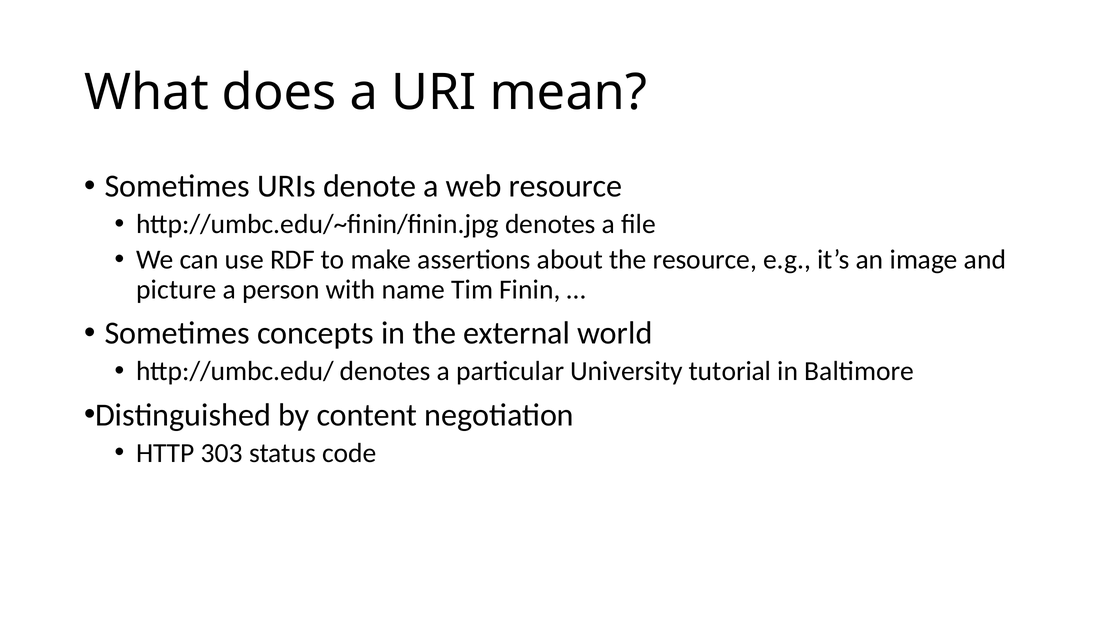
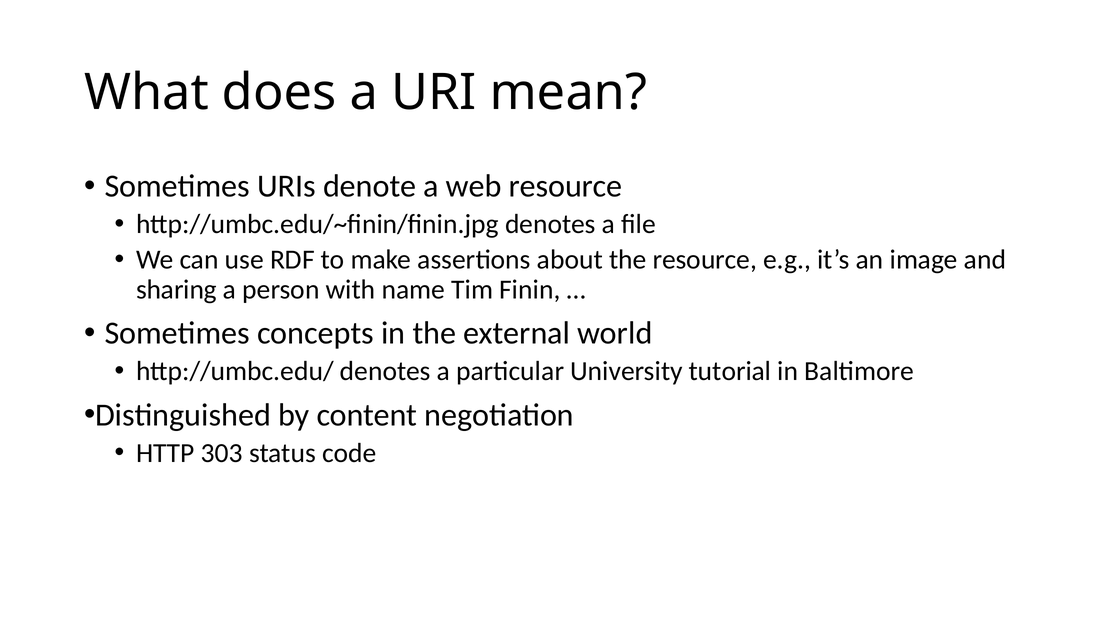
picture: picture -> sharing (176, 290)
